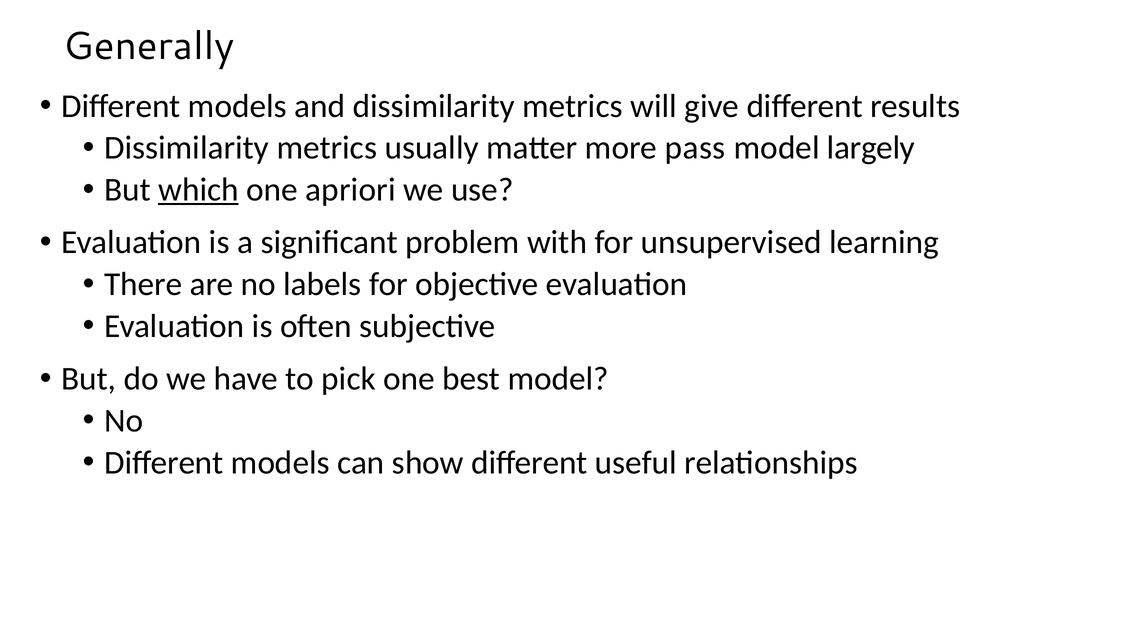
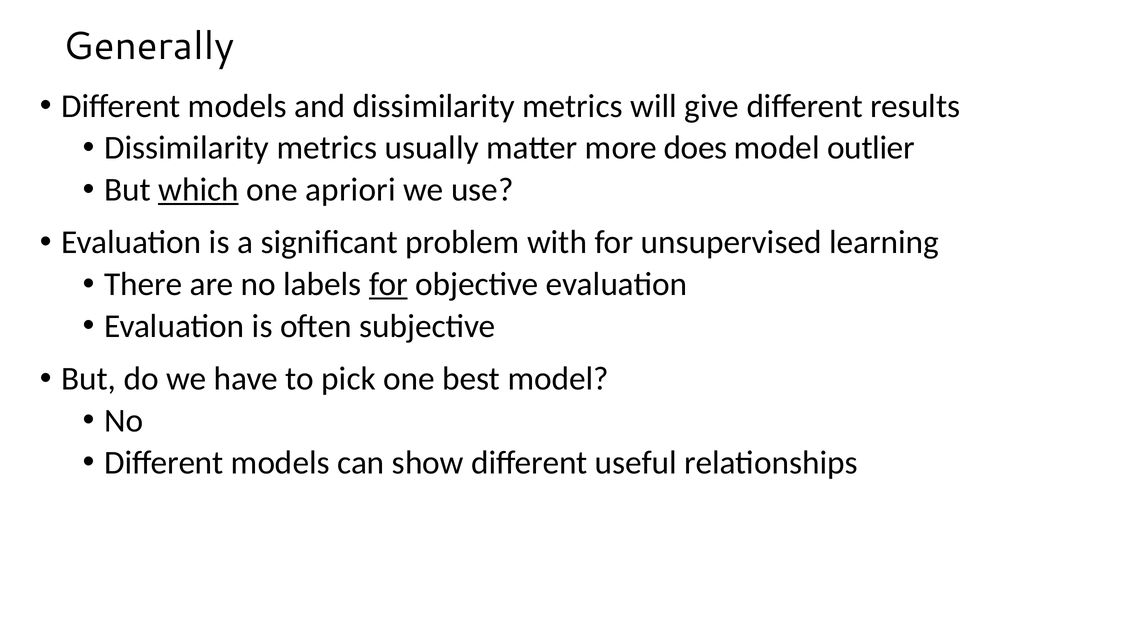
pass: pass -> does (696, 148)
largely: largely -> outlier (871, 148)
for underline: none -> present (388, 284)
